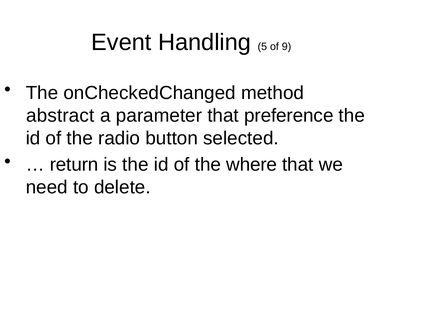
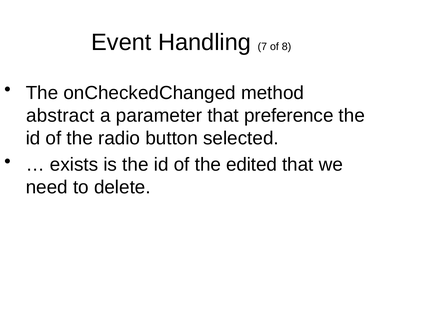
5: 5 -> 7 (262, 47)
9: 9 -> 8 (287, 47)
return: return -> exists (74, 165)
where: where -> edited (252, 165)
